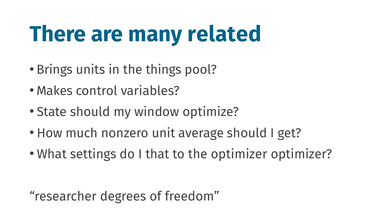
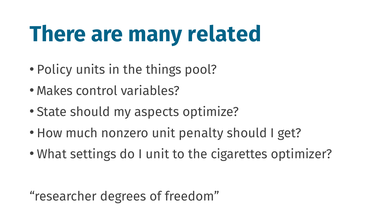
Brings: Brings -> Policy (54, 70)
window: window -> aspects (157, 112)
average: average -> penalty (201, 133)
I that: that -> unit (157, 154)
the optimizer: optimizer -> cigarettes (239, 154)
